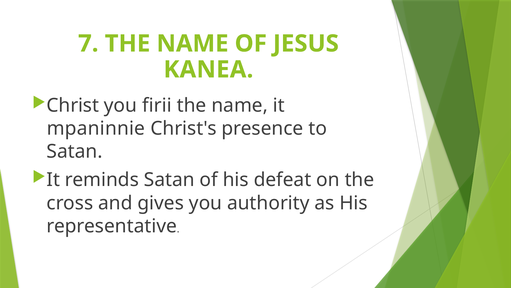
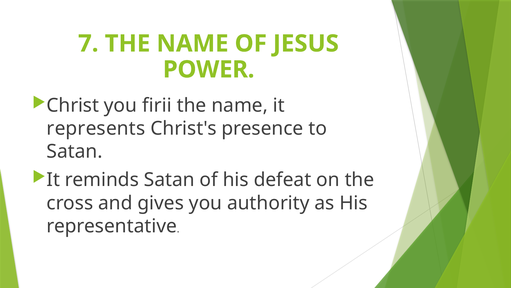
KANEA: KANEA -> POWER (209, 69)
mpaninnie: mpaninnie -> represents (96, 128)
